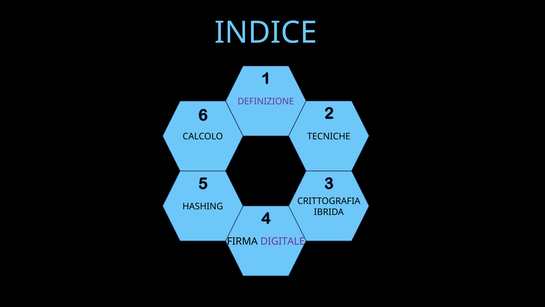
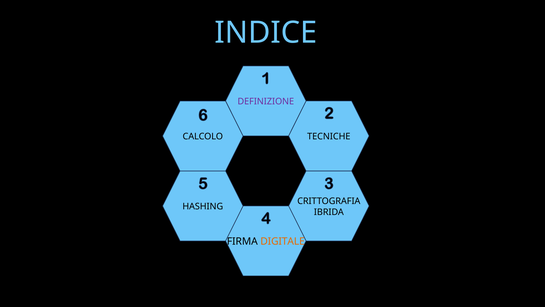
DIGITALE colour: purple -> orange (283, 241)
